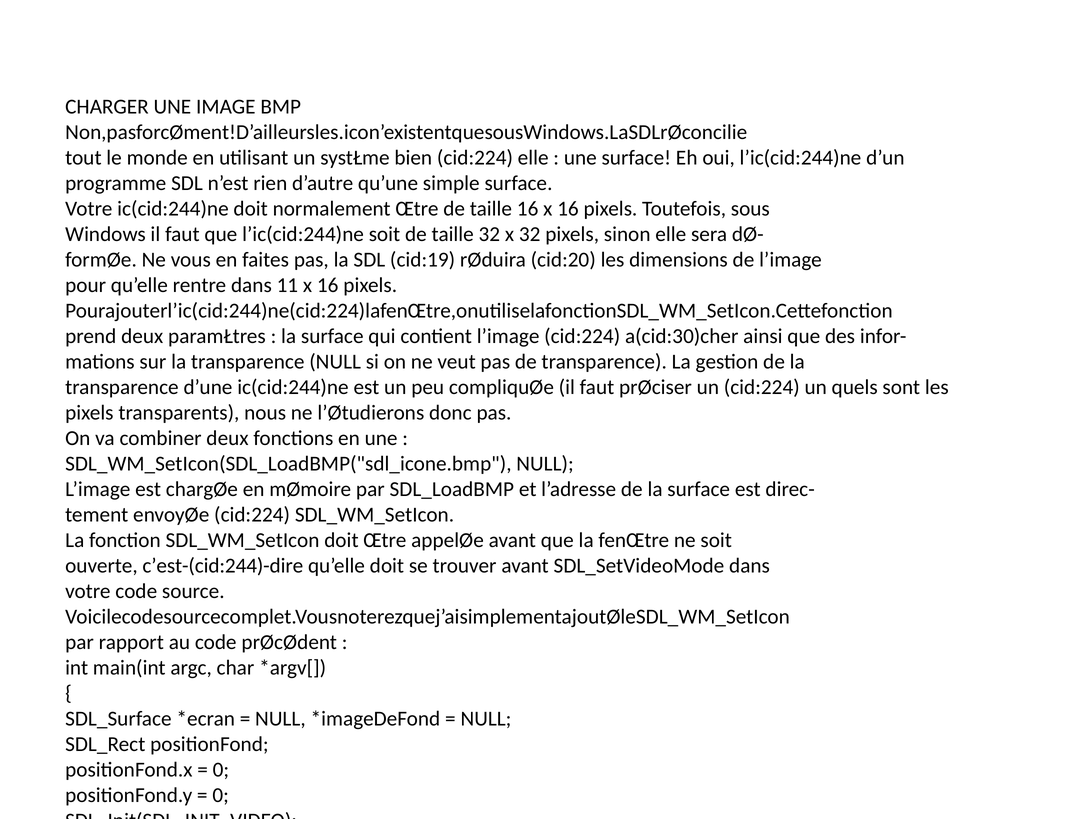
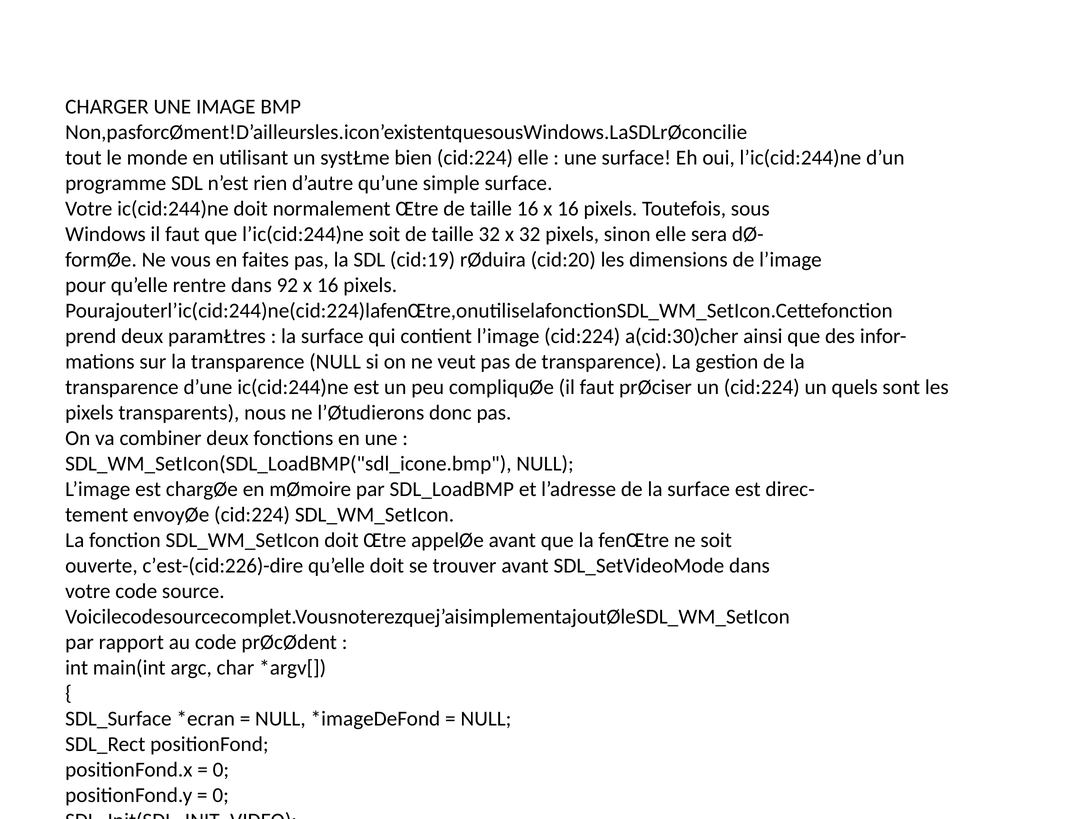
11: 11 -> 92 (287, 285)
c’est-(cid:244)-dire: c’est-(cid:244)-dire -> c’est-(cid:226)-dire (223, 565)
